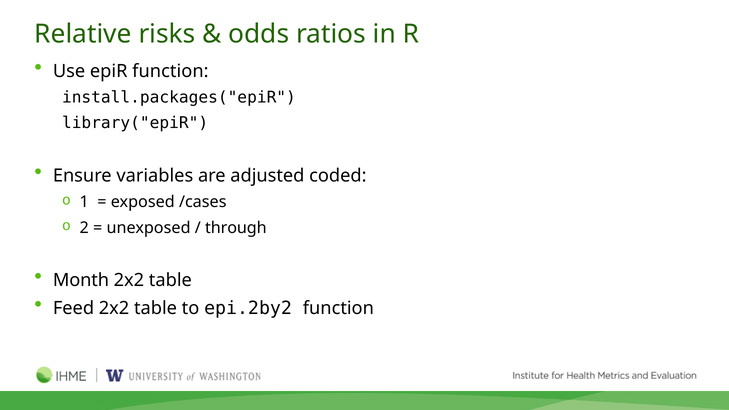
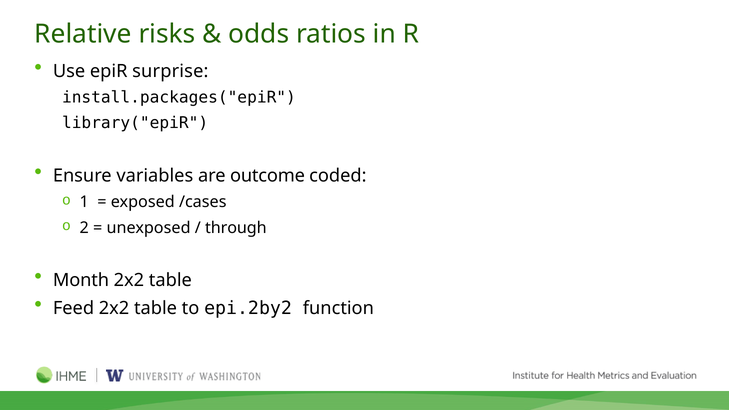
epiR function: function -> surprise (170, 71)
adjusted: adjusted -> outcome (267, 176)
